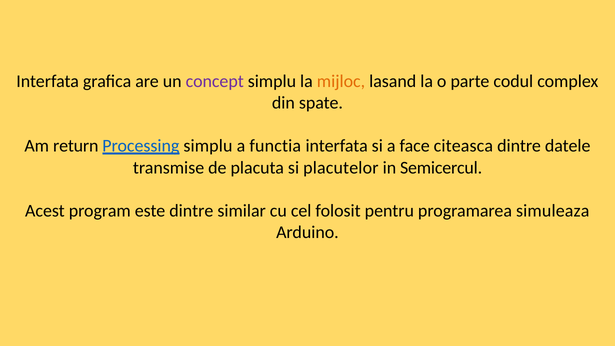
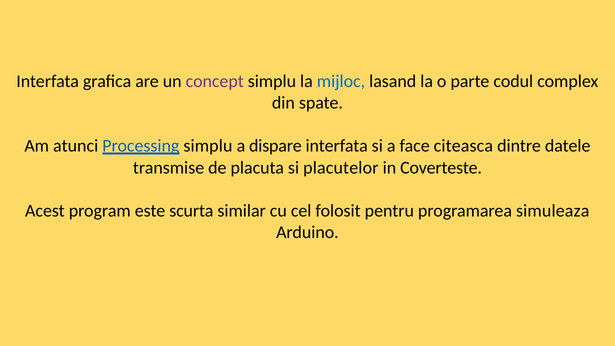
mijloc colour: orange -> blue (341, 81)
return: return -> atunci (76, 146)
functia: functia -> dispare (275, 146)
Semicercul: Semicercul -> Coverteste (441, 168)
este dintre: dintre -> scurta (191, 211)
